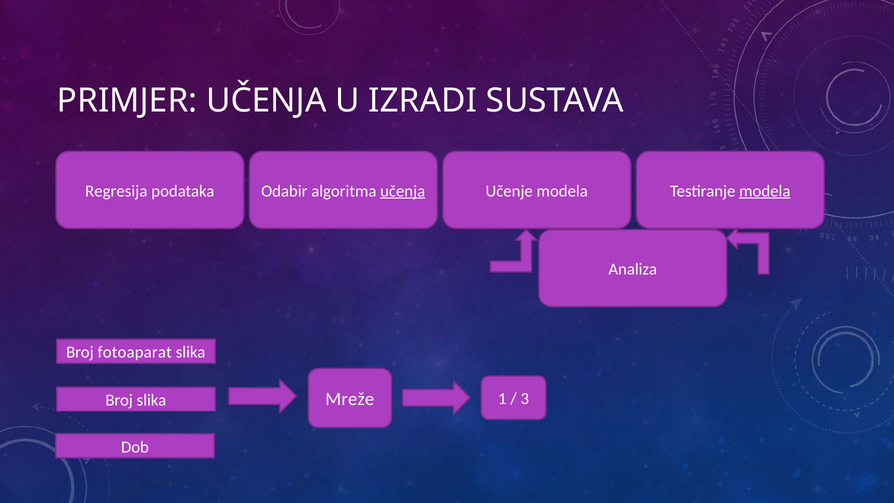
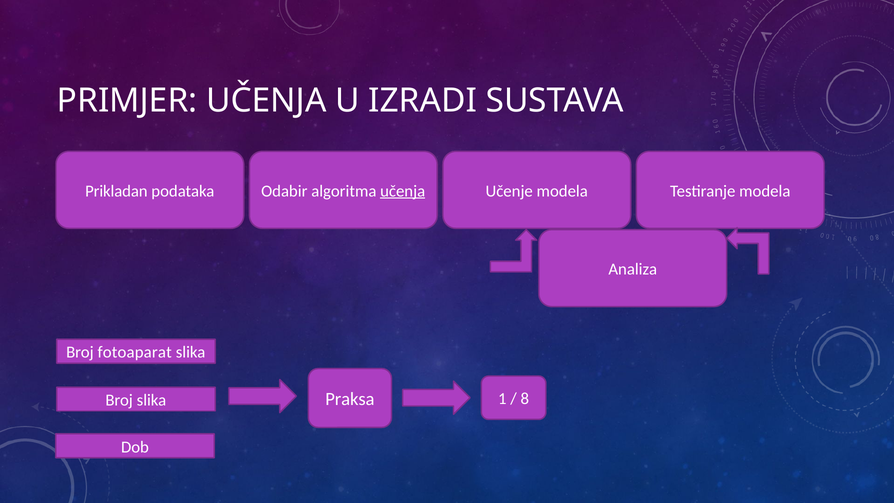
Regresija: Regresija -> Prikladan (116, 191)
modela underline: present -> none (765, 191)
Mreže: Mreže -> Praksa (350, 399)
3: 3 -> 8 (525, 399)
